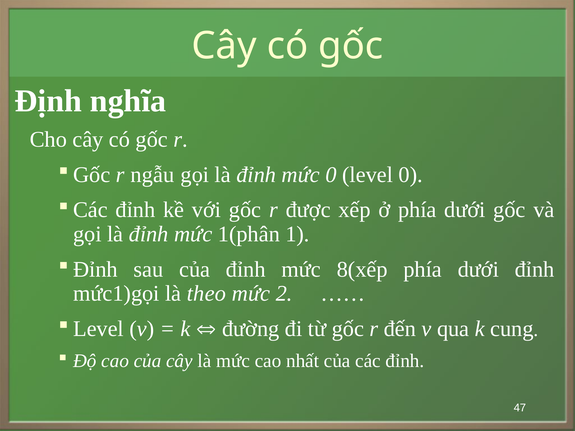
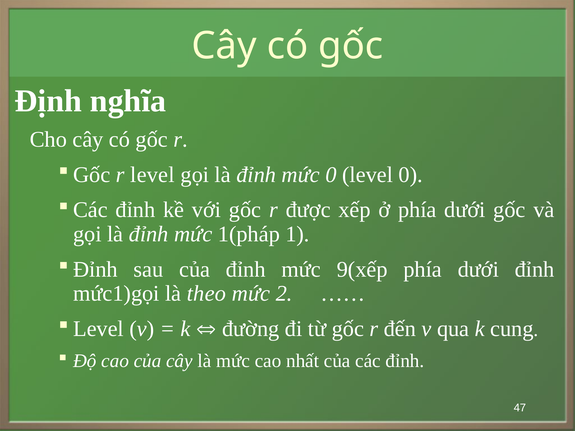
r ngẫu: ngẫu -> level (152, 175)
1(phân: 1(phân -> 1(pháp (249, 234)
8(xếp: 8(xếp -> 9(xếp (362, 270)
